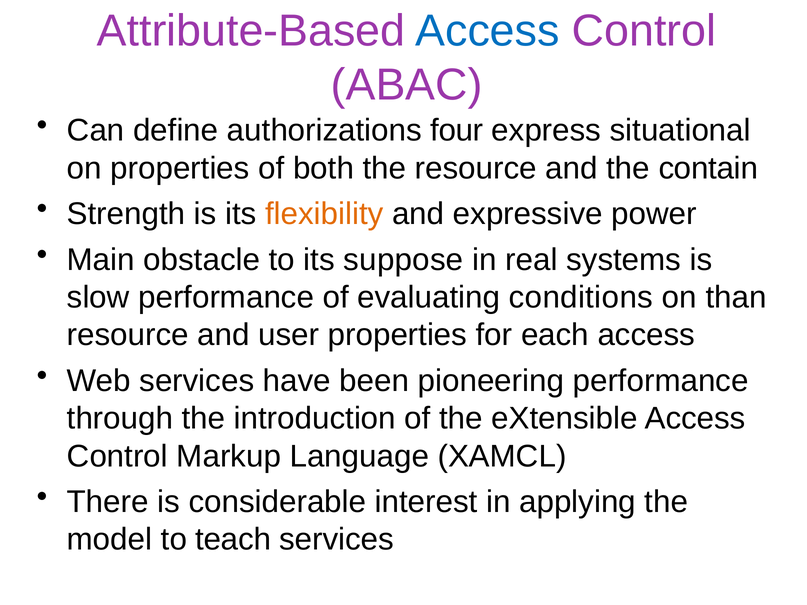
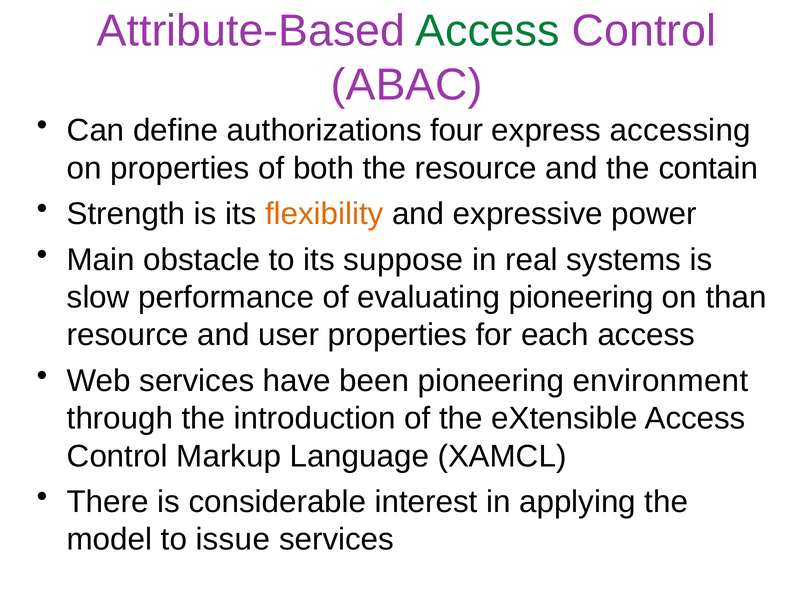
Access colour: blue -> green (487, 31)
situational: situational -> accessing (680, 131)
evaluating conditions: conditions -> pioneering (581, 298)
pioneering performance: performance -> environment (660, 381)
teach: teach -> issue (233, 540)
